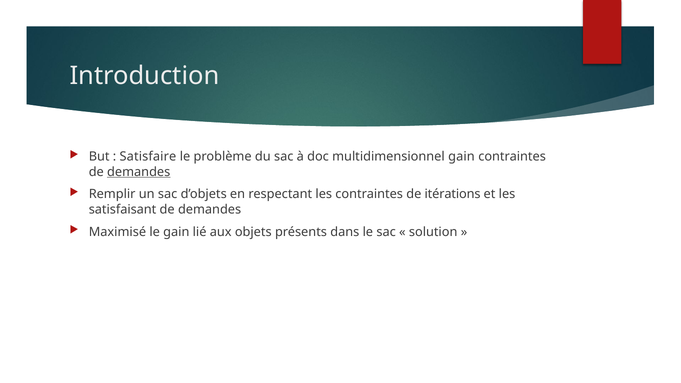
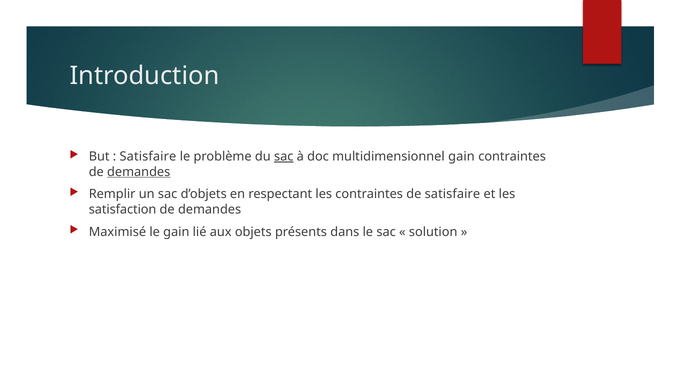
sac underline: none -> present (284, 157)
de itérations: itérations -> satisfaire (452, 194)
satisfaisant: satisfaisant -> satisfaction (123, 210)
